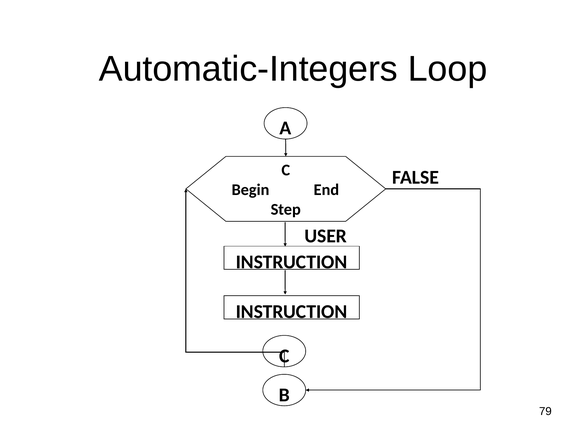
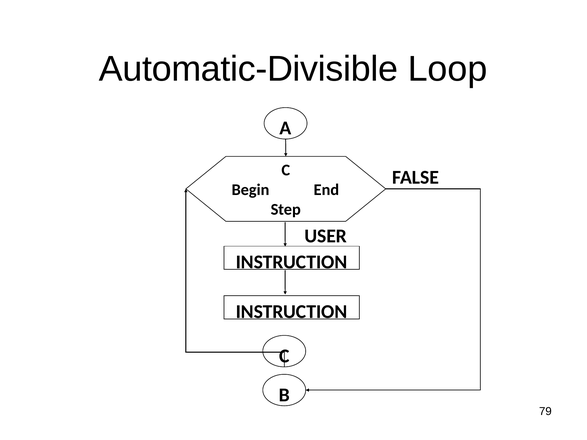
Automatic-Integers: Automatic-Integers -> Automatic-Divisible (248, 69)
